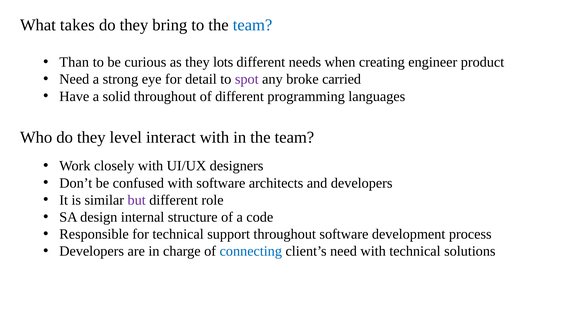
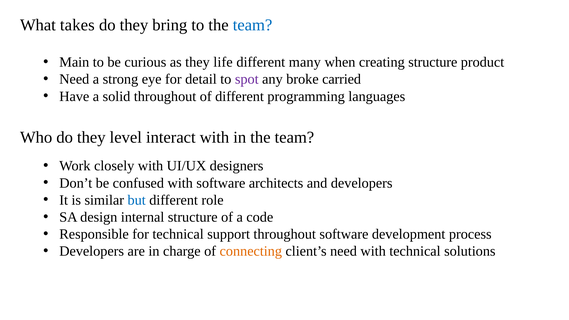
Than: Than -> Main (74, 62)
lots: lots -> life (223, 62)
needs: needs -> many (305, 62)
creating engineer: engineer -> structure (433, 62)
but colour: purple -> blue (137, 200)
connecting colour: blue -> orange (251, 251)
